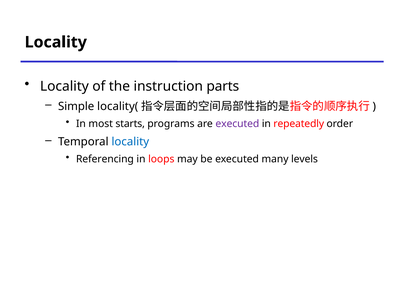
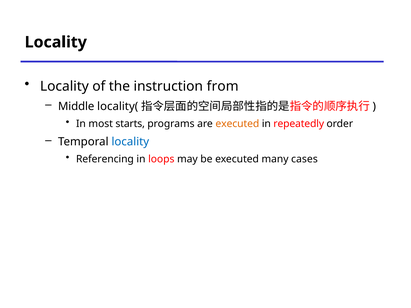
parts: parts -> from (223, 86)
Simple: Simple -> Middle (76, 106)
executed colour: purple -> orange (237, 124)
levels: levels -> cases (304, 159)
